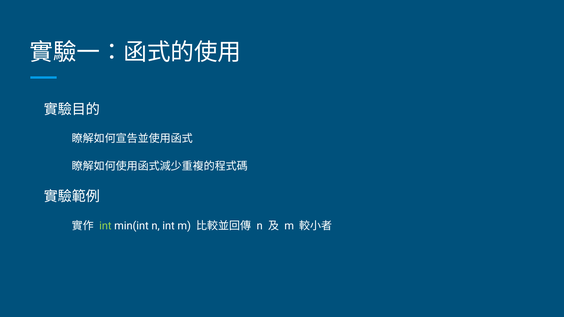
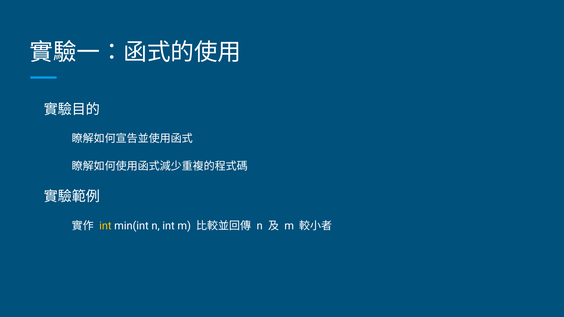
int colour: light green -> yellow (105, 226)
